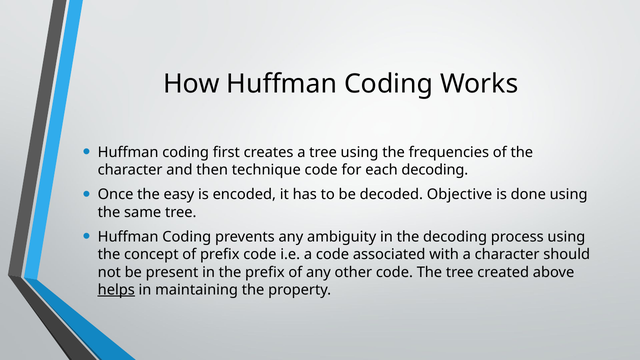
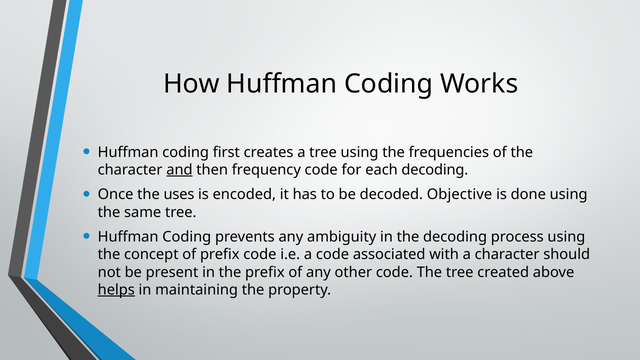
and underline: none -> present (179, 170)
technique: technique -> frequency (266, 170)
easy: easy -> uses (179, 195)
